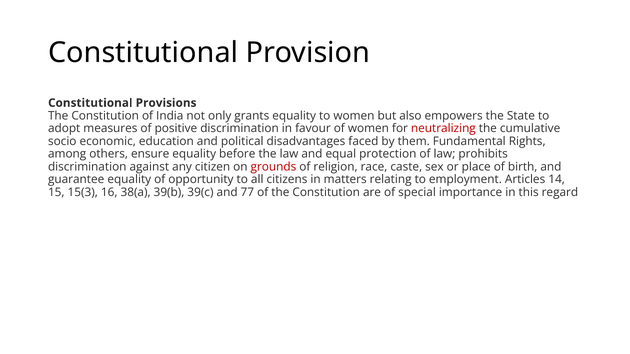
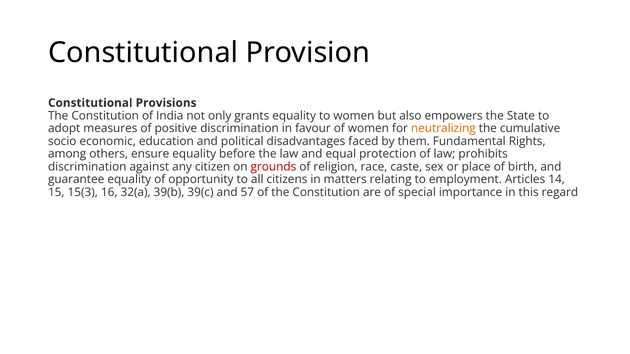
neutralizing colour: red -> orange (443, 129)
38(a: 38(a -> 32(a (136, 192)
77: 77 -> 57 (247, 192)
